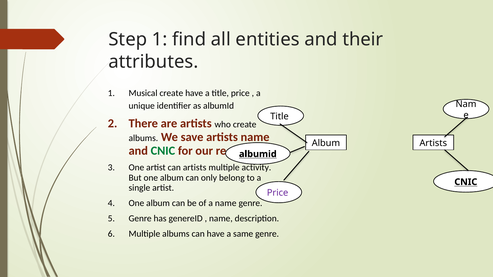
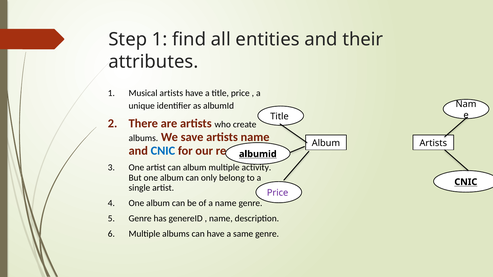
Musical create: create -> artists (171, 93)
CNIC colour: green -> blue (163, 151)
can artists: artists -> album (195, 168)
